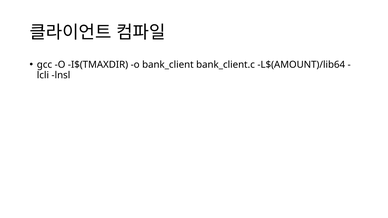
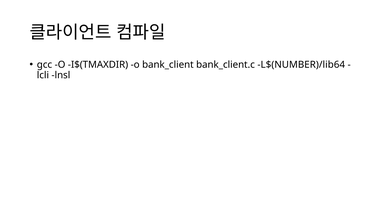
L$(AMOUNT)/lib64: L$(AMOUNT)/lib64 -> L$(NUMBER)/lib64 (301, 65)
